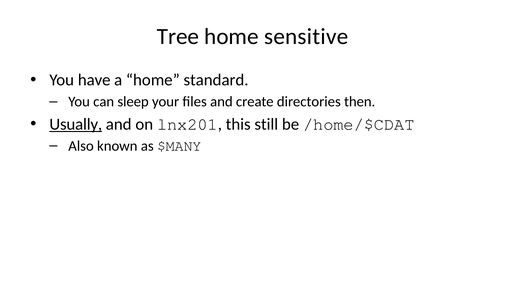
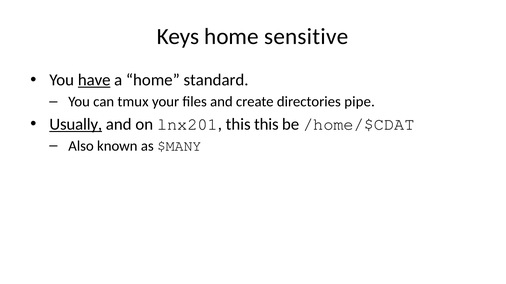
Tree: Tree -> Keys (178, 37)
have underline: none -> present (94, 80)
sleep: sleep -> tmux (133, 102)
then: then -> pipe (360, 102)
this still: still -> this (266, 125)
